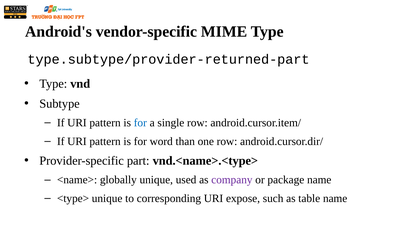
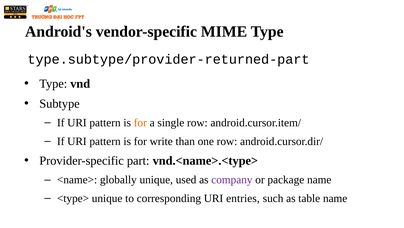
for colour: blue -> orange (140, 123)
word: word -> write (161, 141)
expose: expose -> entries (243, 198)
